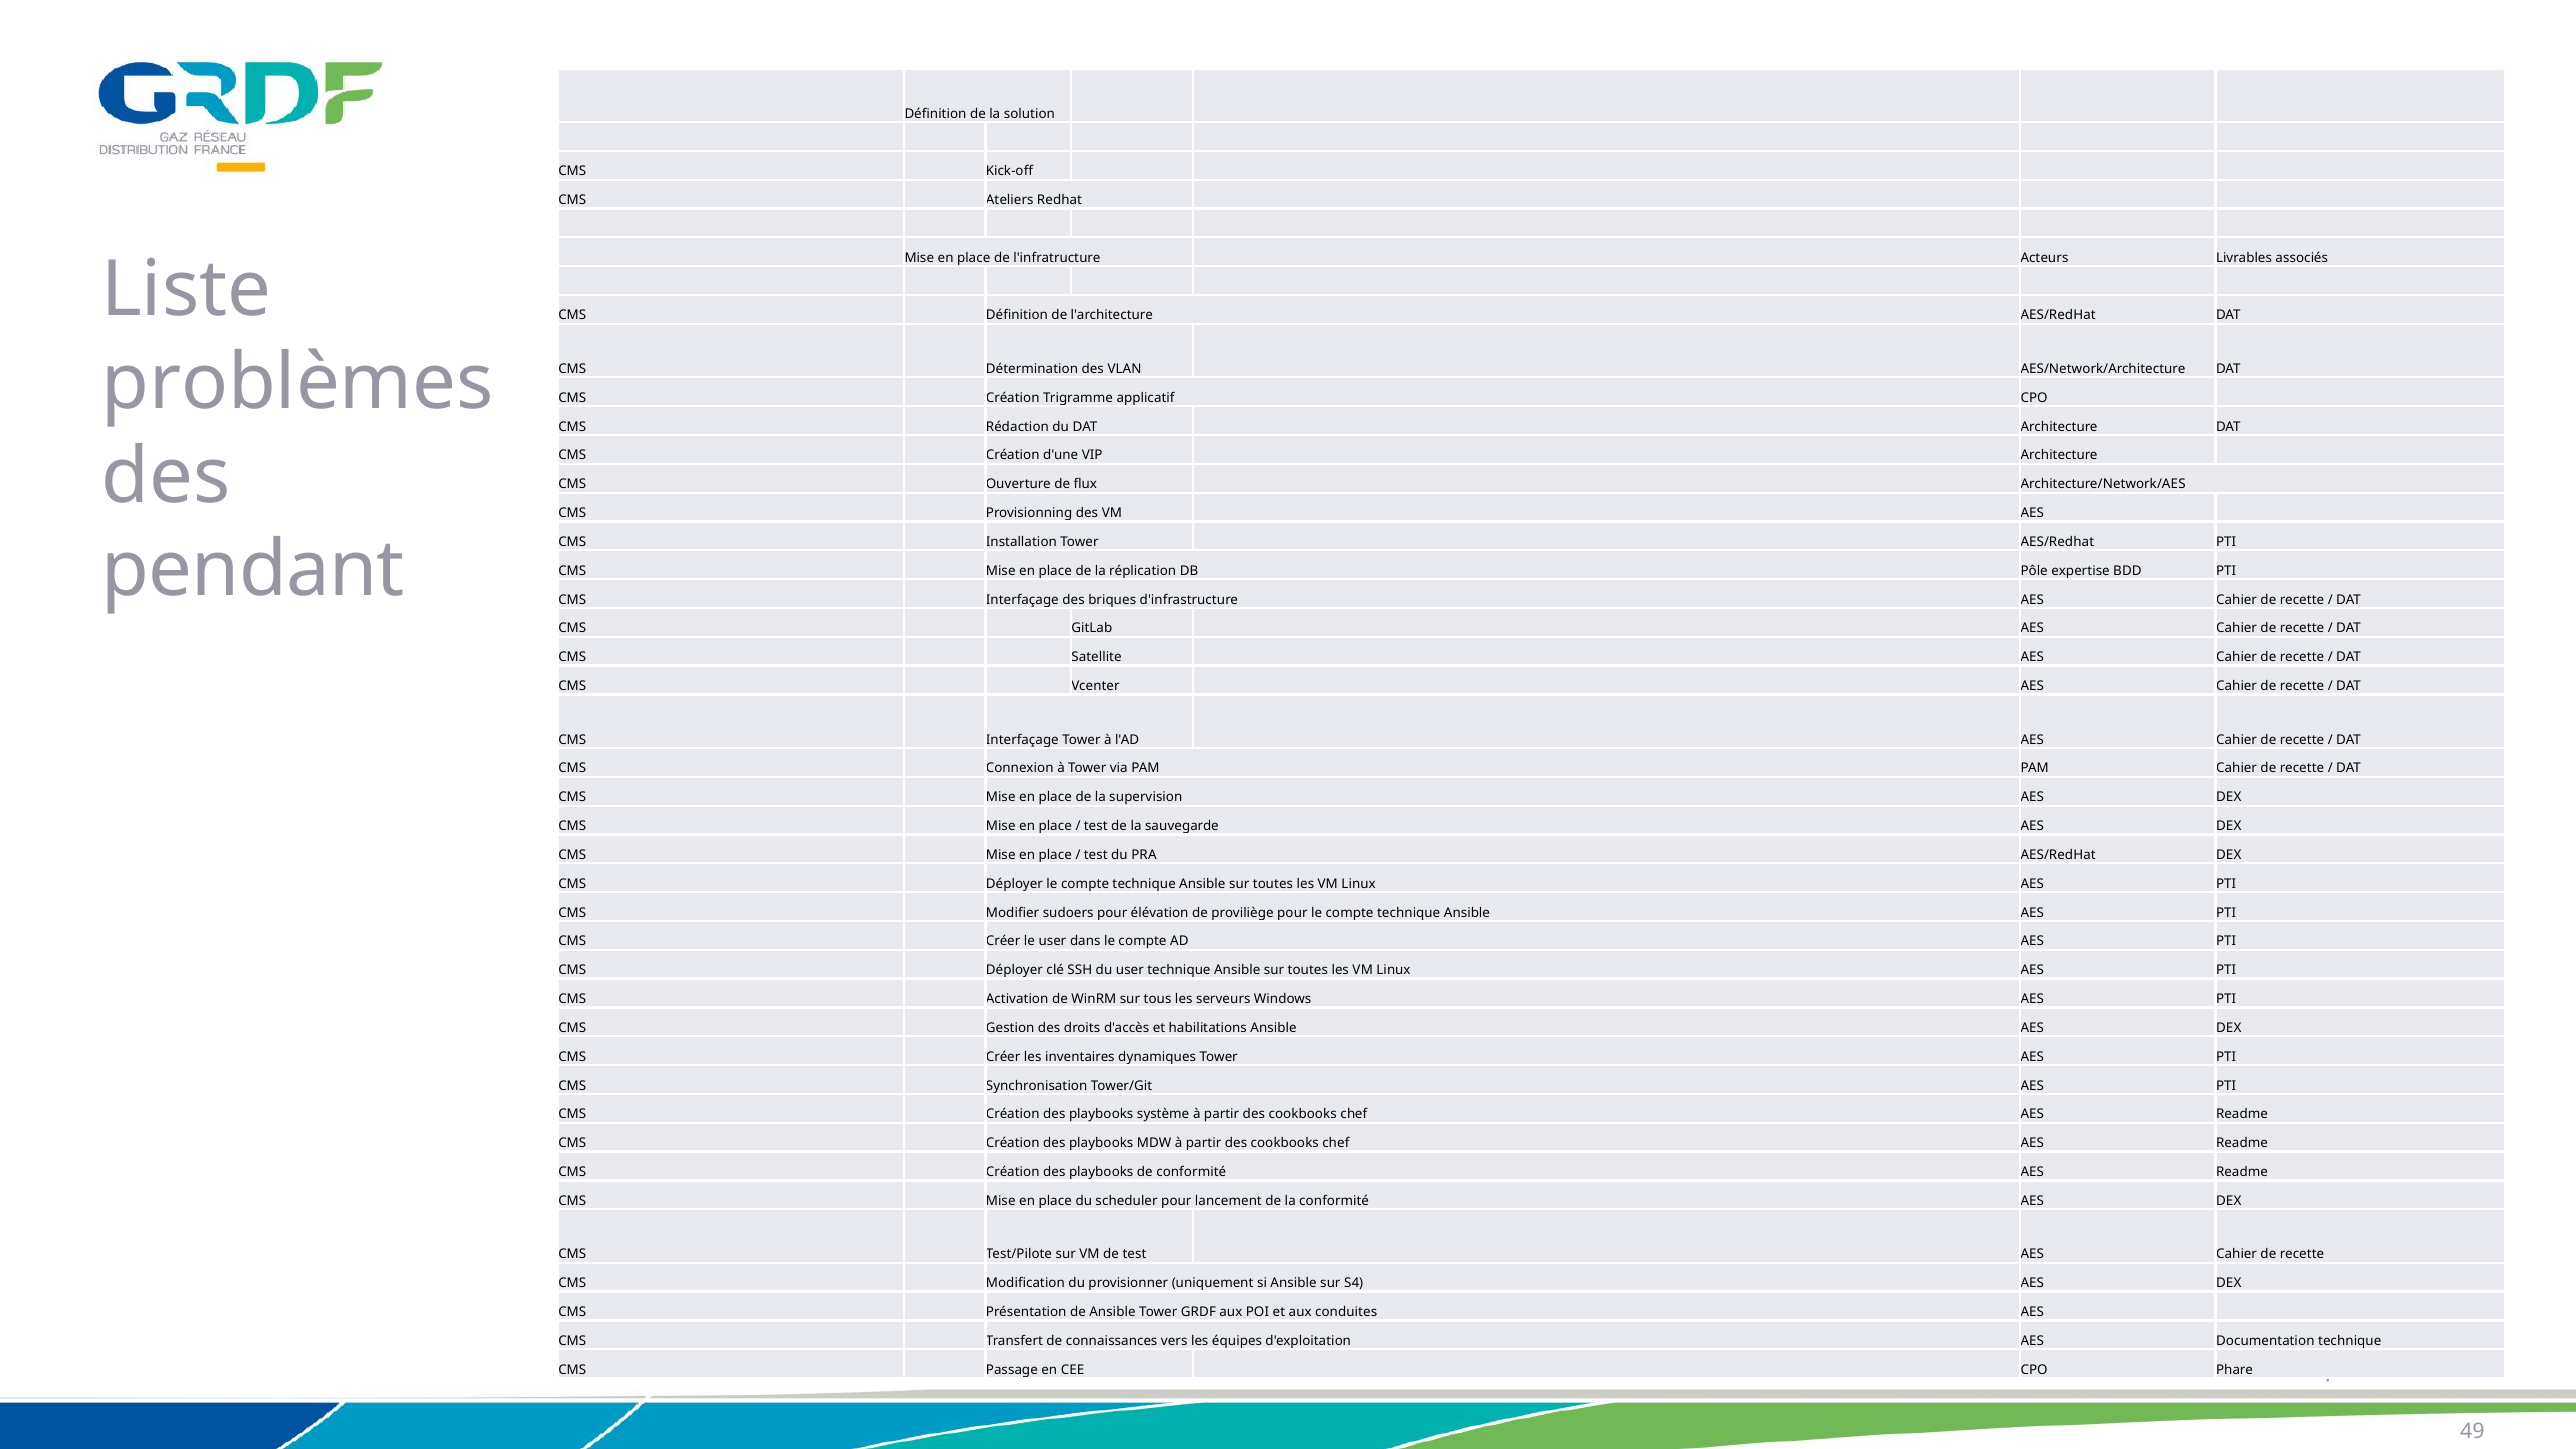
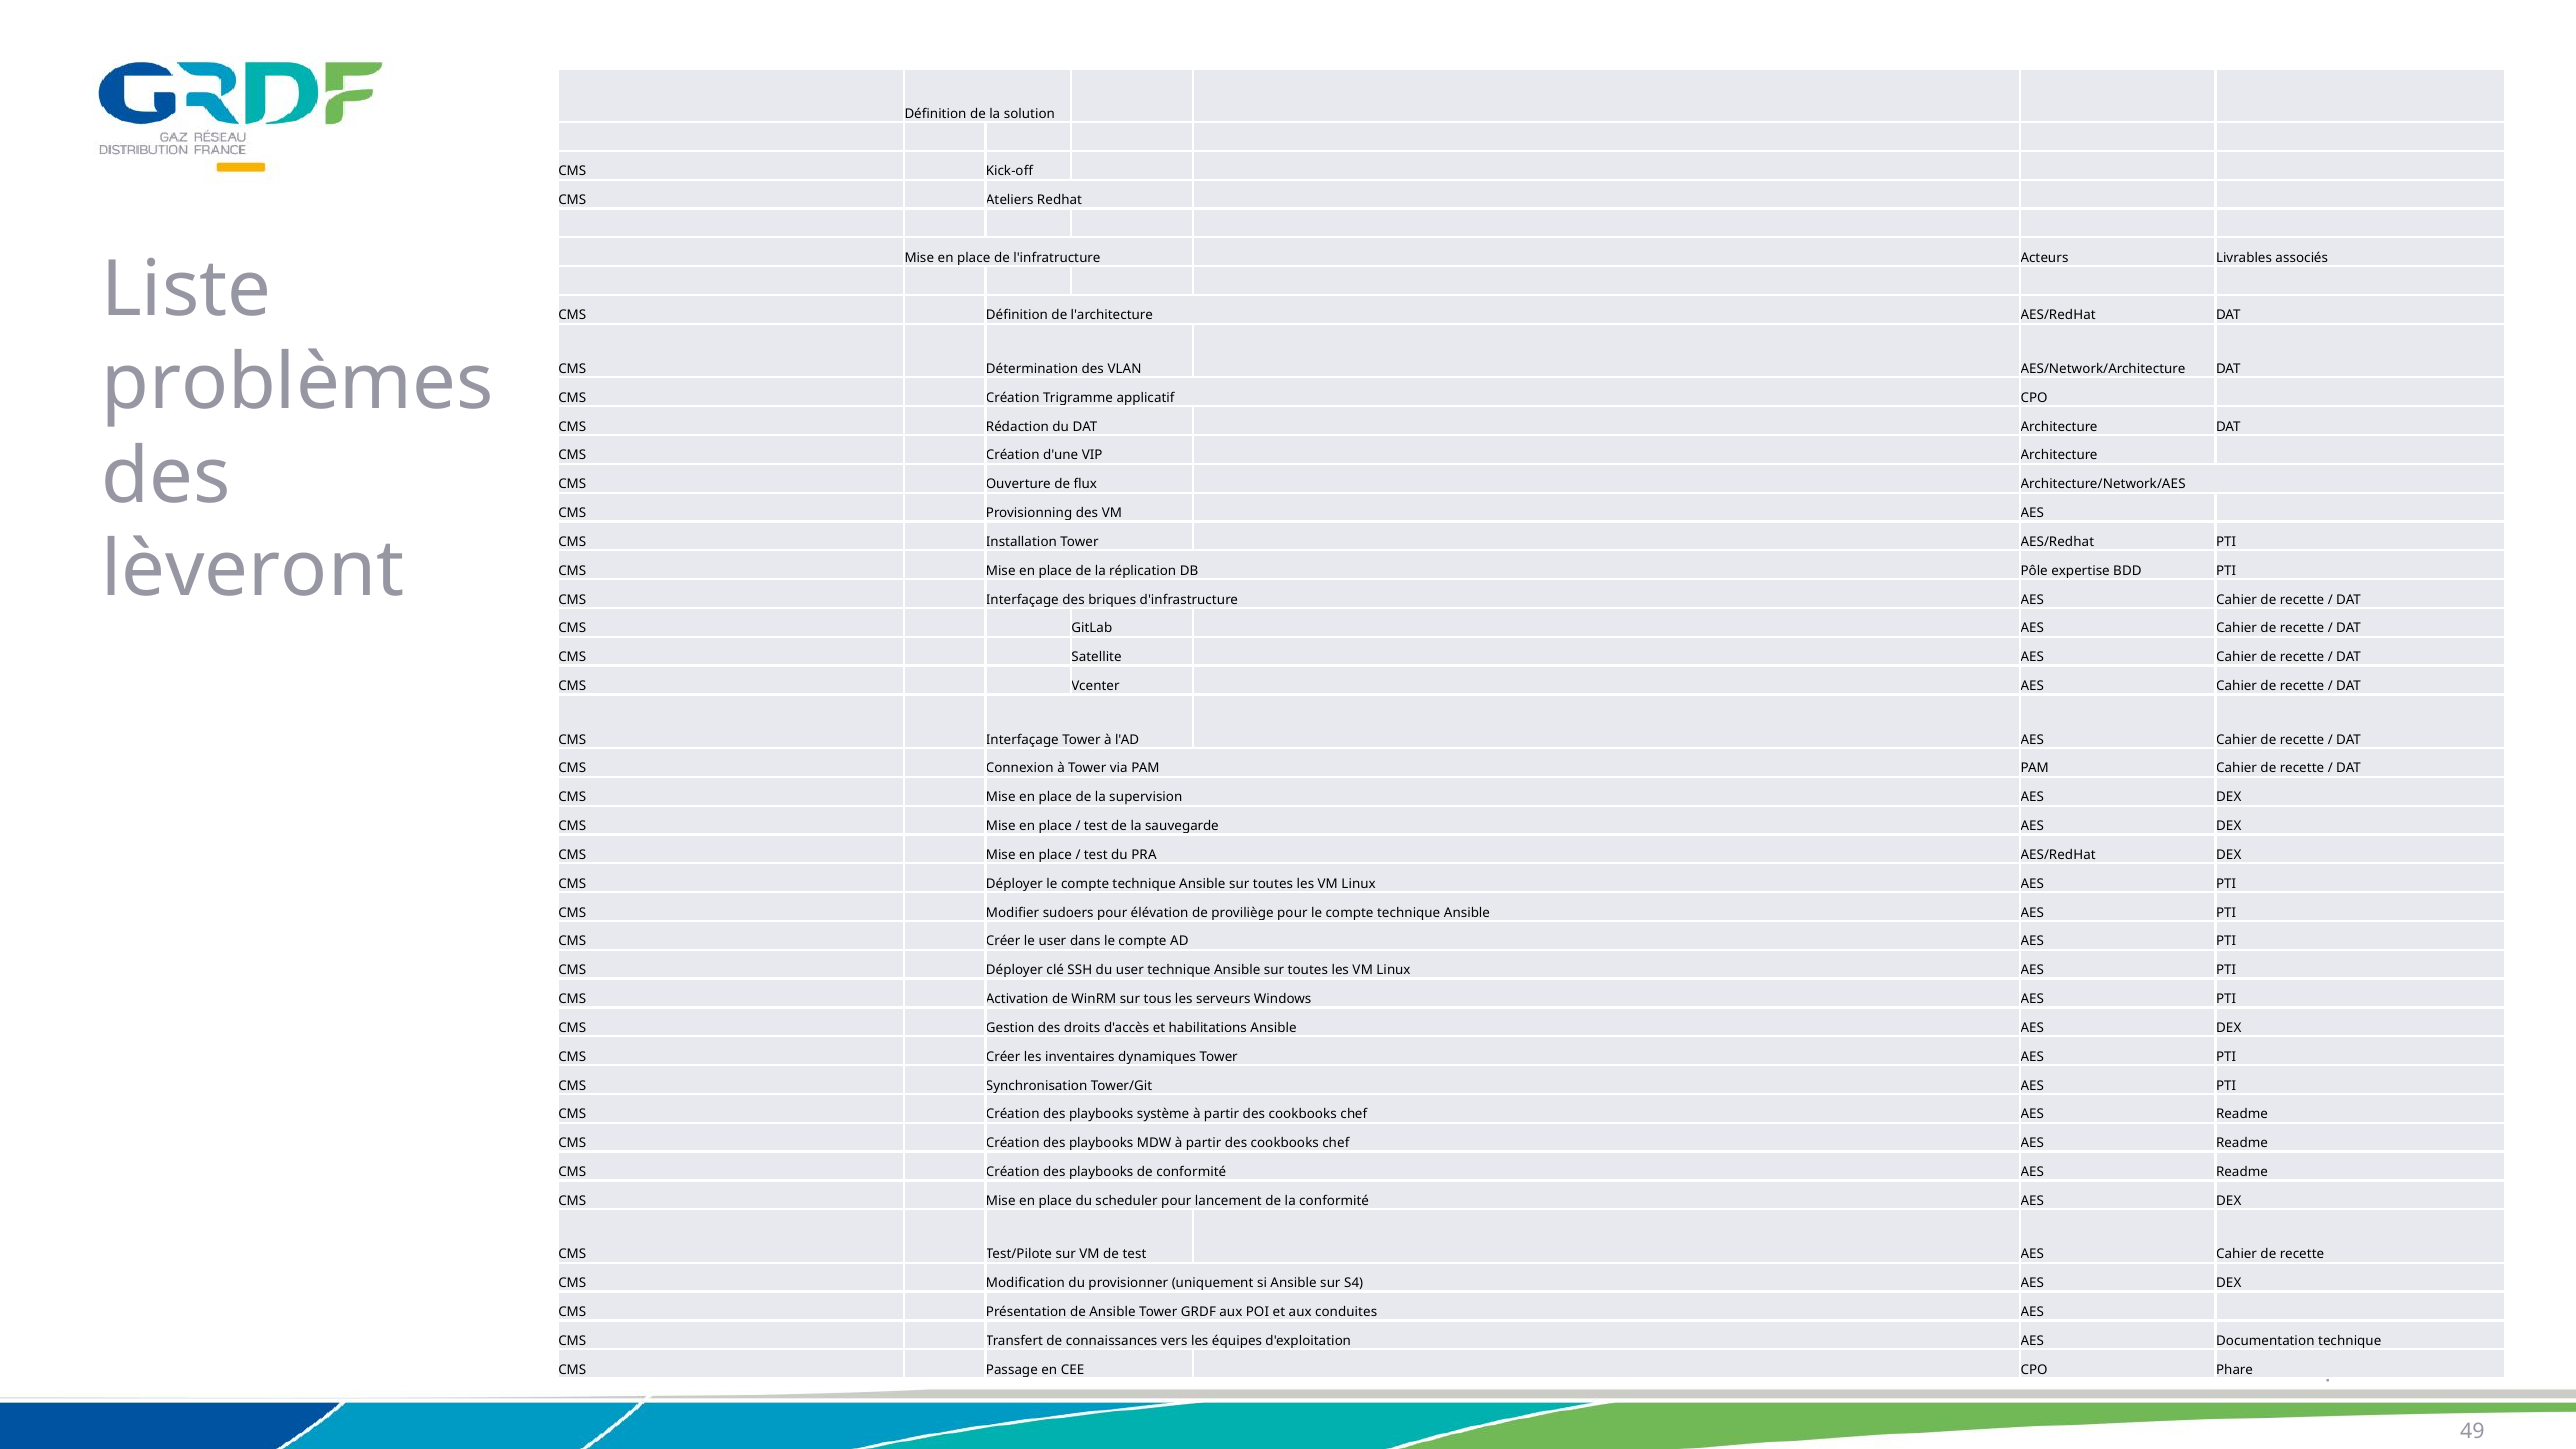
pendant: pendant -> lèveront (253, 570)
